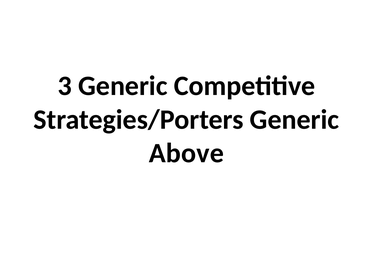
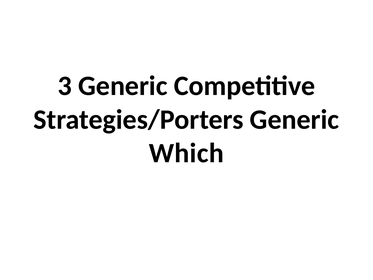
Above: Above -> Which (186, 153)
